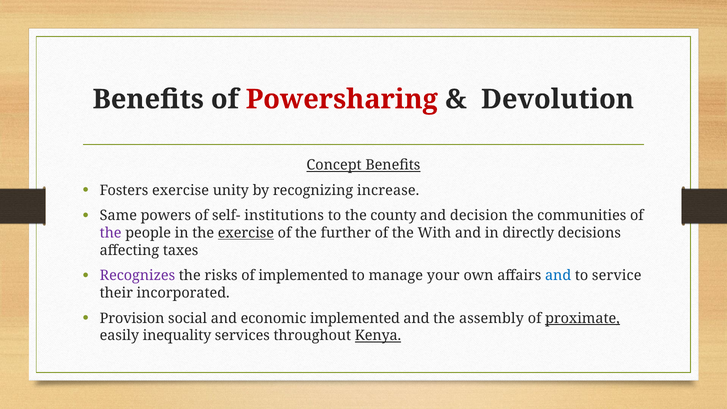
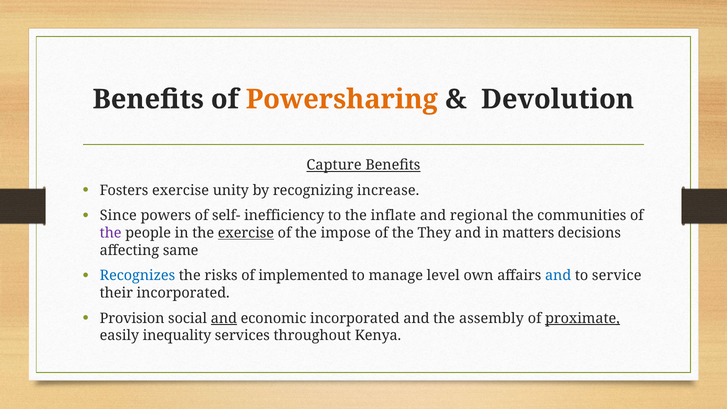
Powersharing colour: red -> orange (342, 99)
Concept: Concept -> Capture (334, 165)
Same: Same -> Since (118, 216)
institutions: institutions -> inefficiency (284, 216)
county: county -> inflate (393, 216)
decision: decision -> regional (479, 216)
further: further -> impose (346, 233)
With: With -> They (434, 233)
directly: directly -> matters (528, 233)
taxes: taxes -> same (181, 250)
Recognizes colour: purple -> blue (137, 276)
your: your -> level (443, 276)
and underline: none -> present (224, 318)
economic implemented: implemented -> incorporated (355, 318)
Kenya underline: present -> none (378, 336)
